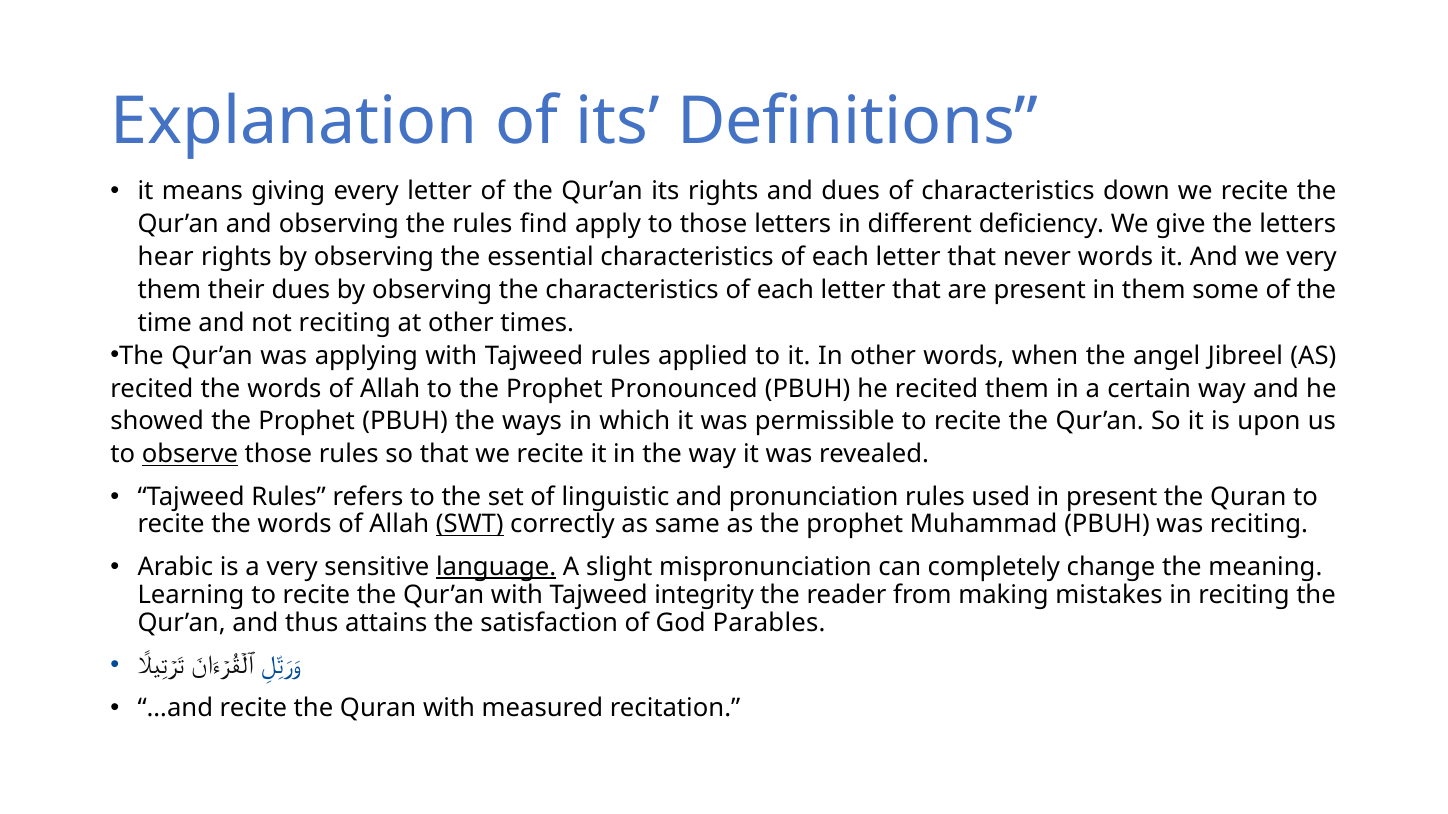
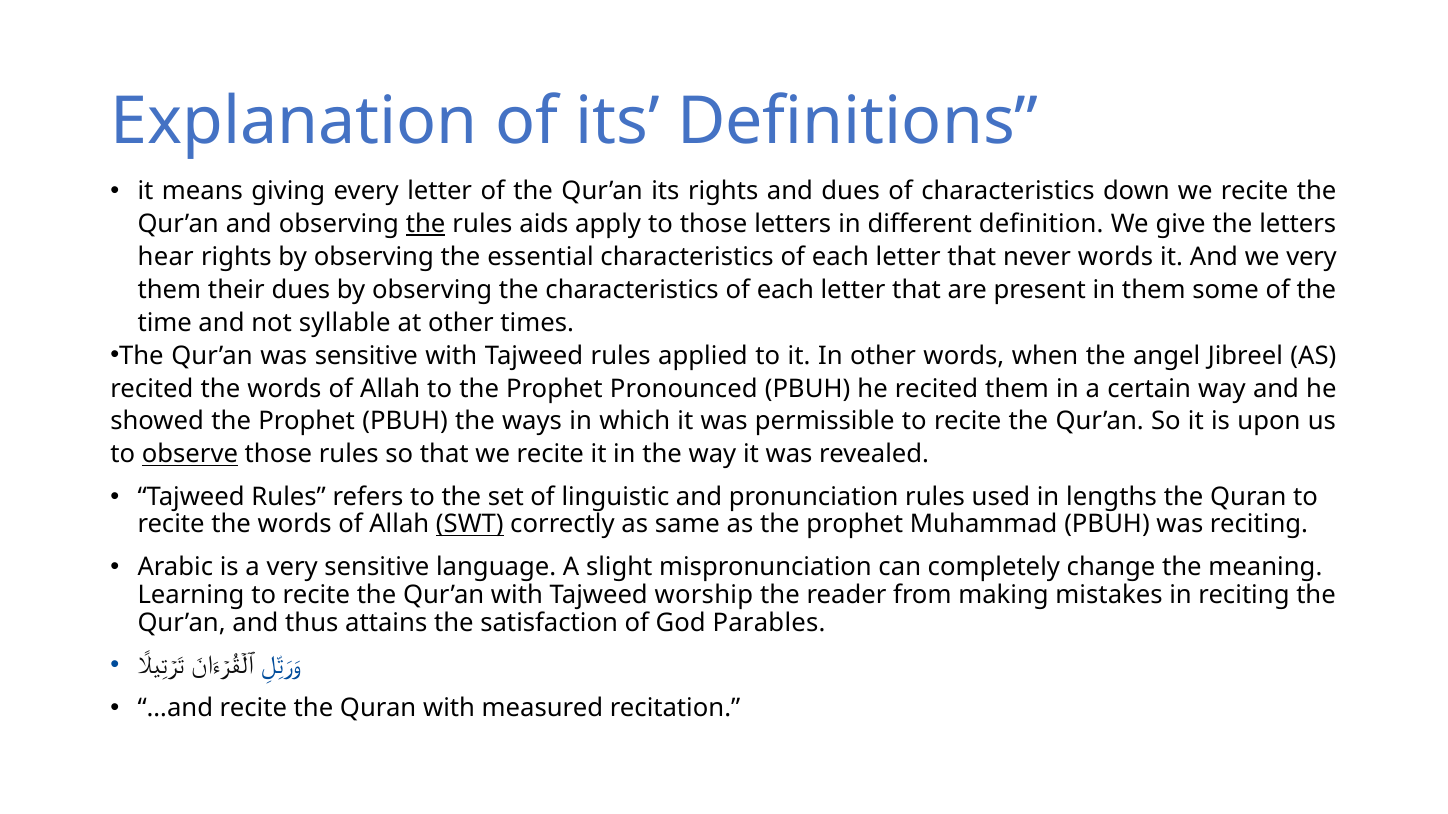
the underline: none -> present (426, 224)
find: find -> aids (544, 224)
deficiency: deficiency -> definition (1041, 224)
not reciting: reciting -> syllable (345, 323)
was applying: applying -> sensitive (366, 356)
in present: present -> lengths (1112, 497)
language underline: present -> none (496, 568)
integrity: integrity -> worship (704, 595)
